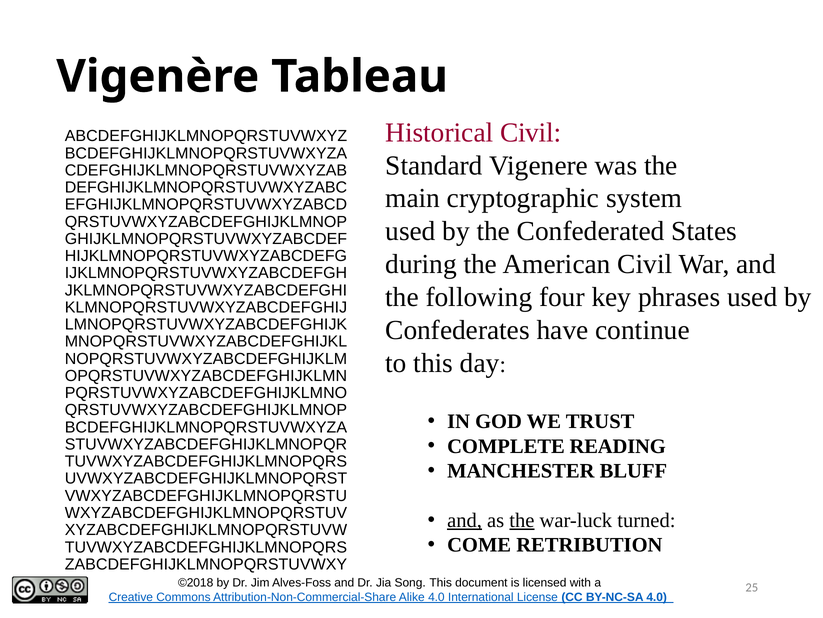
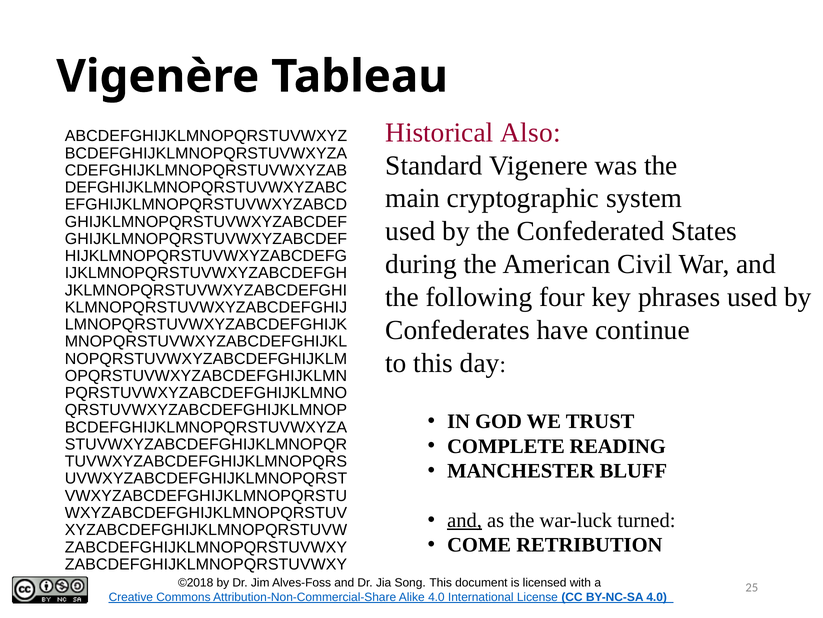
Historical Civil: Civil -> Also (530, 132)
QRSTUVWXYZABCDEFGHIJKLMNOP: QRSTUVWXYZABCDEFGHIJKLMNOP -> GHIJKLMNOPQRSTUVWXYZABCDEF (206, 221)
the underline: present -> none (522, 520)
TUVWXYZABCDEFGHIJKLMNOPQRS: TUVWXYZABCDEFGHIJKLMNOPQRS -> ZABCDEFGHIJKLMNOPQRSTUVWXY (206, 547)
